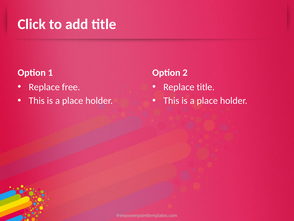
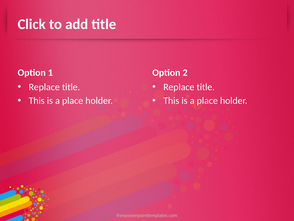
free: free -> title (71, 87)
